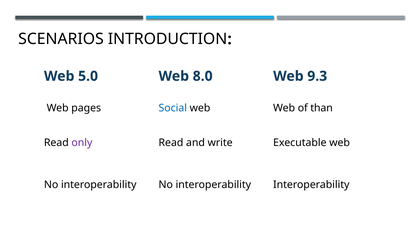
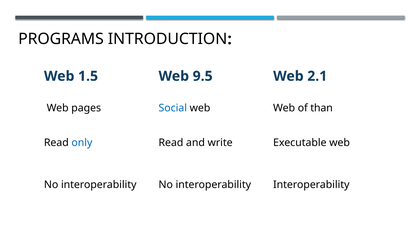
SCENARIOS: SCENARIOS -> PROGRAMS (61, 39)
5.0: 5.0 -> 1.5 (88, 76)
8.0: 8.0 -> 9.5 (203, 76)
9.3: 9.3 -> 2.1 (317, 76)
only colour: purple -> blue (82, 143)
